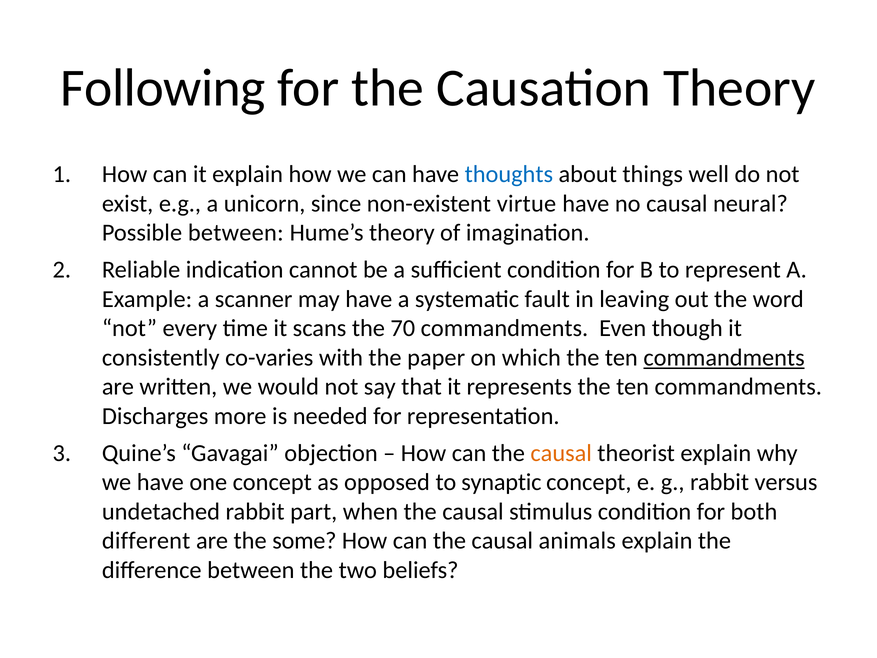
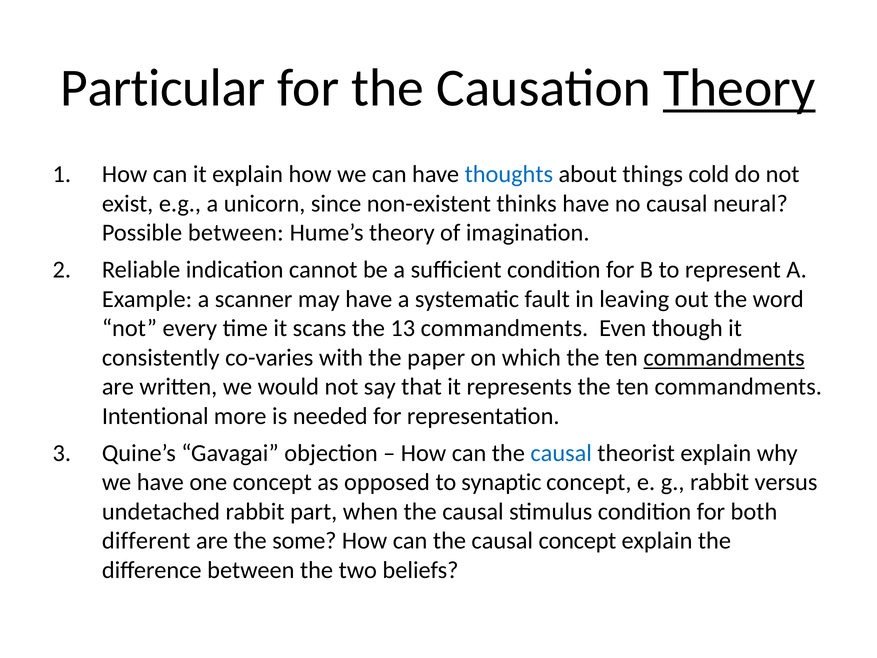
Following: Following -> Particular (163, 88)
Theory underline: none -> present (739, 88)
well: well -> cold (709, 174)
virtue: virtue -> thinks (527, 203)
70: 70 -> 13 (403, 328)
Discharges: Discharges -> Intentional (155, 416)
causal colour: orange -> blue (561, 453)
causal animals: animals -> concept (577, 541)
